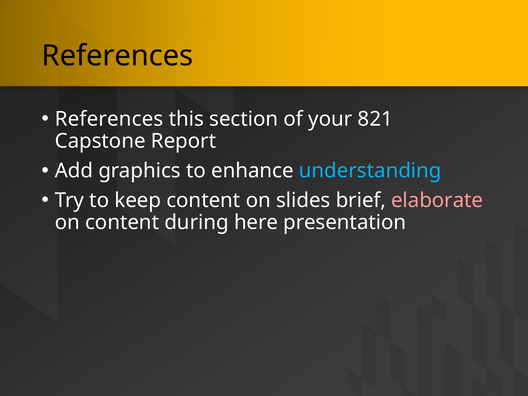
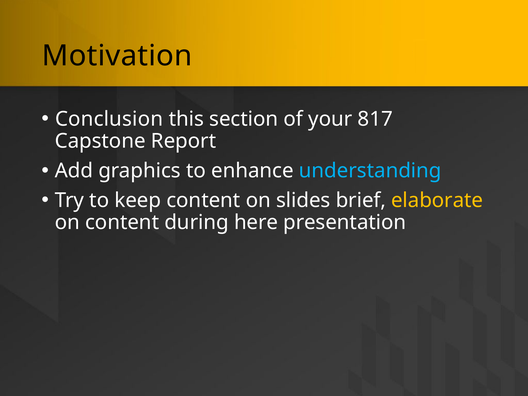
References: References -> Motivation (117, 56)
References: References -> Conclusion (109, 119)
821: 821 -> 817 (375, 119)
elaborate colour: pink -> yellow (437, 200)
